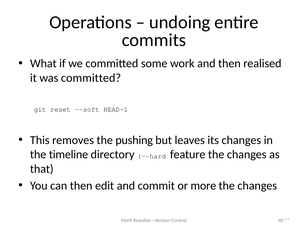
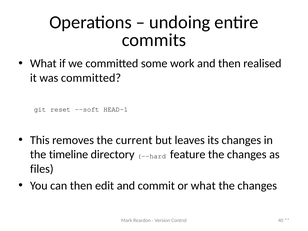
pushing: pushing -> current (134, 140)
that: that -> files (42, 169)
or more: more -> what (203, 186)
